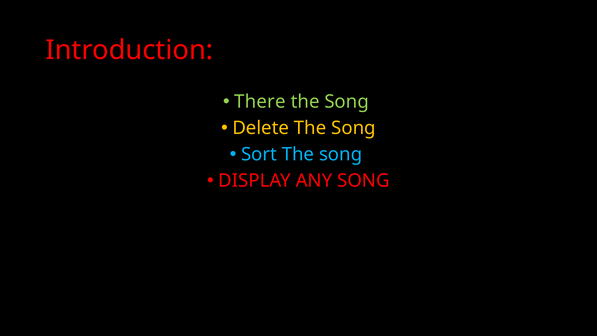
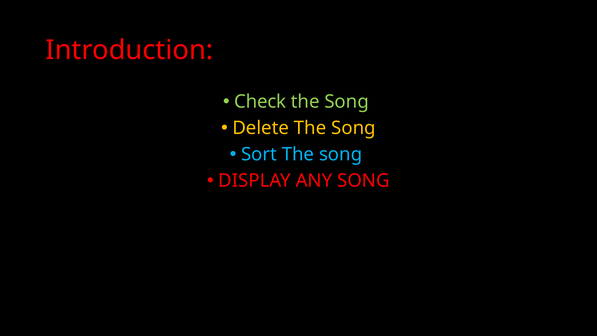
There: There -> Check (260, 102)
